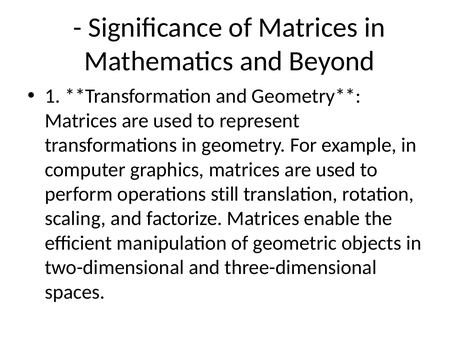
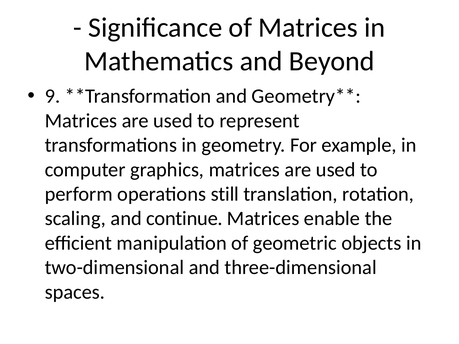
1: 1 -> 9 (52, 96)
factorize: factorize -> continue (184, 219)
